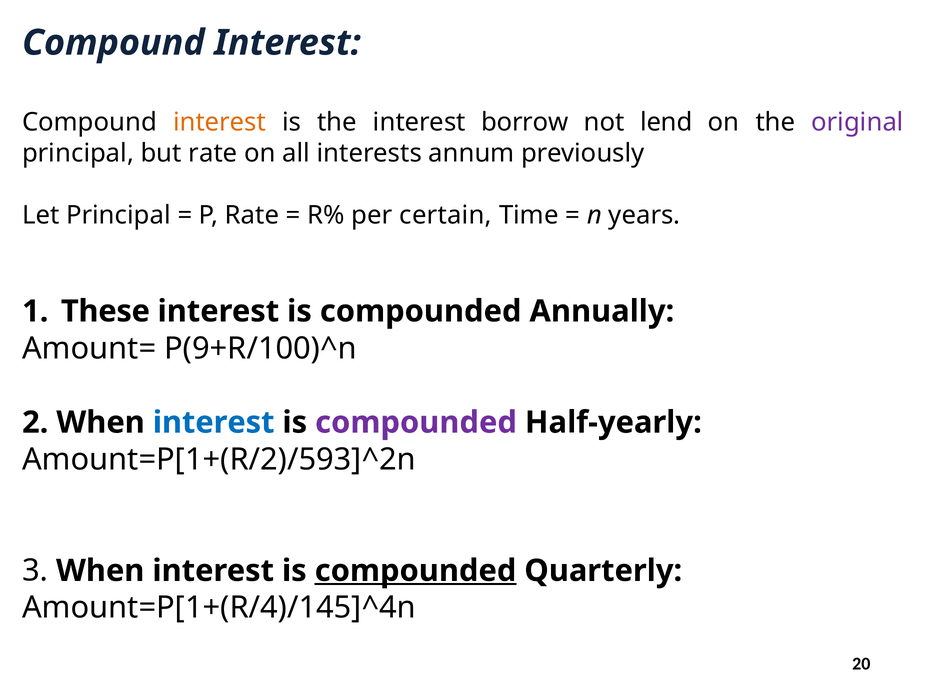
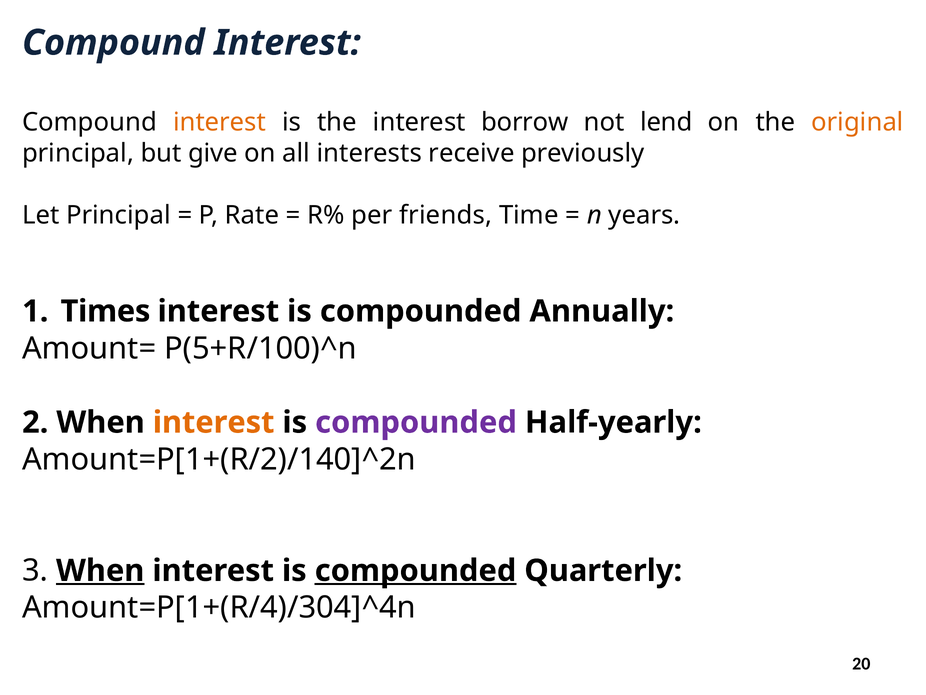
original colour: purple -> orange (857, 122)
but rate: rate -> give (213, 153)
annum: annum -> receive (472, 153)
certain: certain -> friends (446, 215)
These: These -> Times (105, 311)
P(9+R/100)^n: P(9+R/100)^n -> P(5+R/100)^n (261, 348)
interest colour: blue -> orange (214, 422)
Amount=P[1+(R/2)/593]^2n: Amount=P[1+(R/2)/593]^2n -> Amount=P[1+(R/2)/140]^2n (219, 459)
When underline: none -> present (100, 570)
Amount=P[1+(R/4)/145]^4n: Amount=P[1+(R/4)/145]^4n -> Amount=P[1+(R/4)/304]^4n (219, 607)
